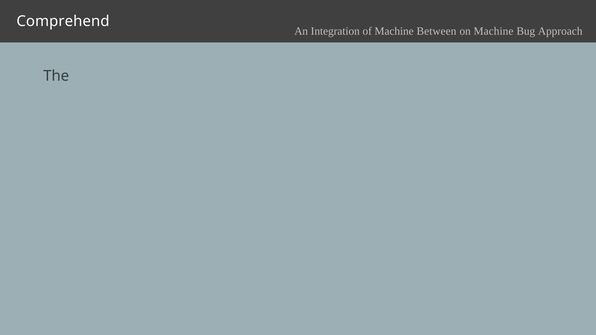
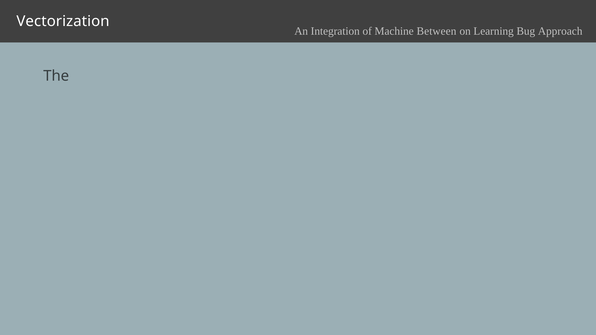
Comprehend: Comprehend -> Vectorization (63, 21)
on Machine: Machine -> Learning (494, 31)
